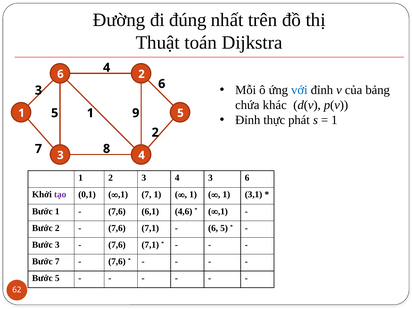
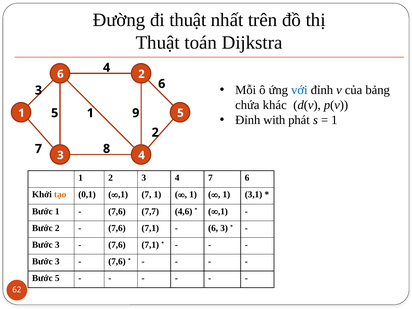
đi đúng: đúng -> thuật (188, 20)
thực: thực -> with (274, 120)
2 3 4 3: 3 -> 7 (210, 178)
tạo colour: purple -> orange (60, 195)
6,1: 6,1 -> 7,7 (150, 211)
5: 5 -> 3 (224, 228)
7: 7 -> 3 (57, 261)
